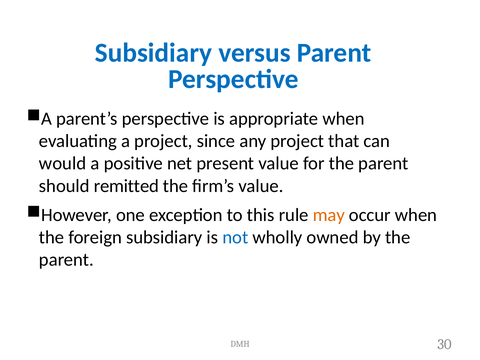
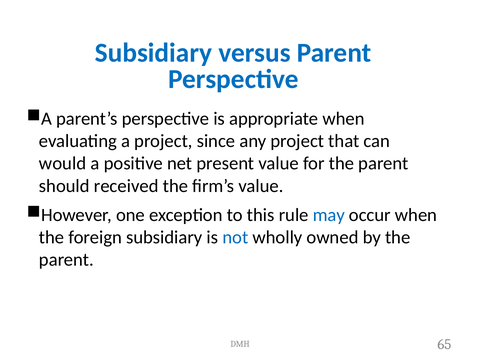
remitted: remitted -> received (126, 186)
may colour: orange -> blue (329, 215)
30: 30 -> 65 (444, 344)
